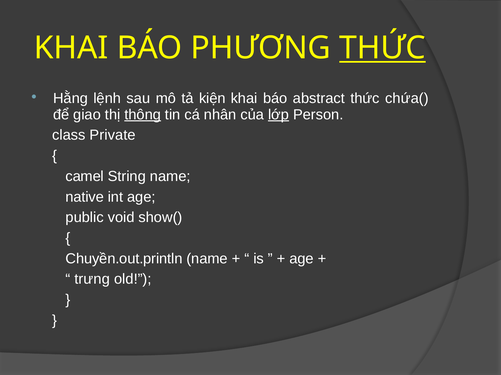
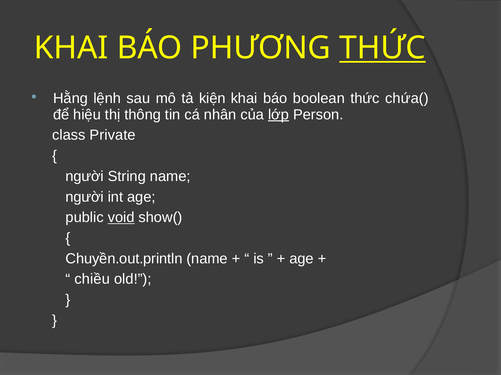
abstract: abstract -> boolean (319, 99)
giao: giao -> hiệu (87, 115)
thông underline: present -> none (143, 115)
camel: camel -> người (85, 177)
native: native -> người (85, 197)
void underline: none -> present (121, 218)
trưng: trưng -> chiều (92, 280)
